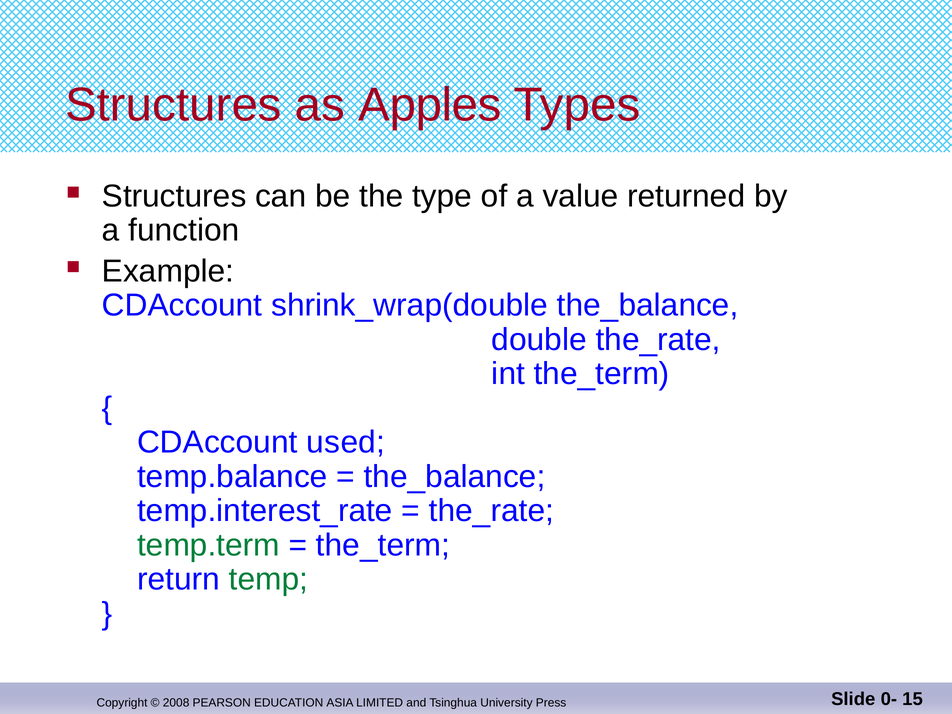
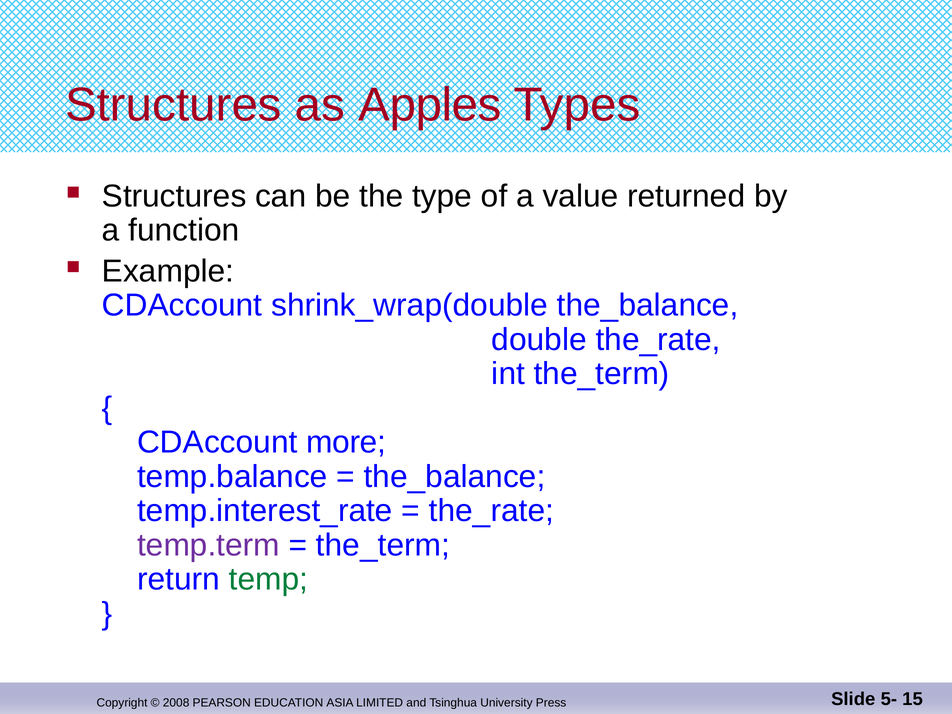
used: used -> more (346, 442)
temp.term colour: green -> purple (208, 545)
0-: 0- -> 5- (889, 699)
